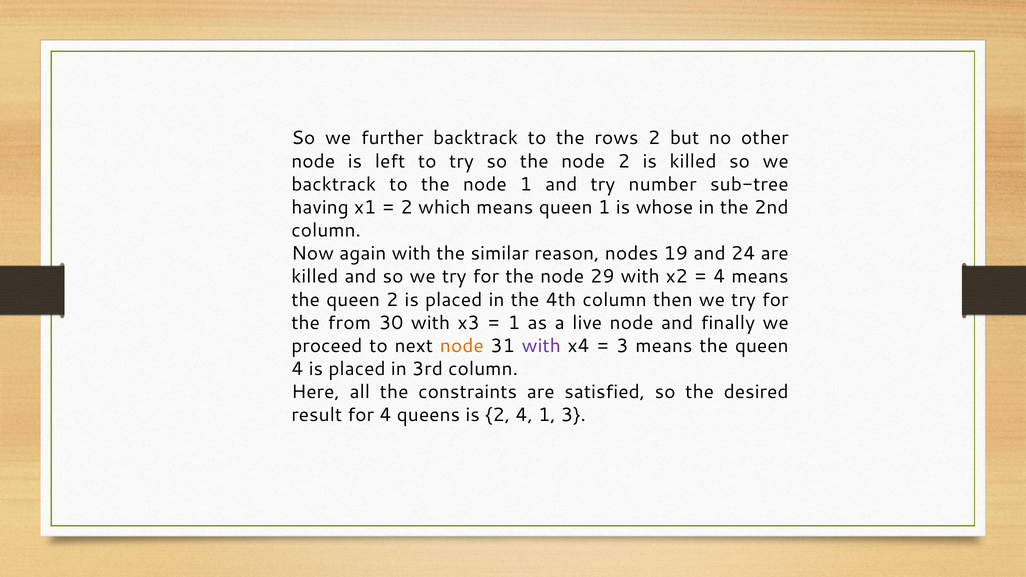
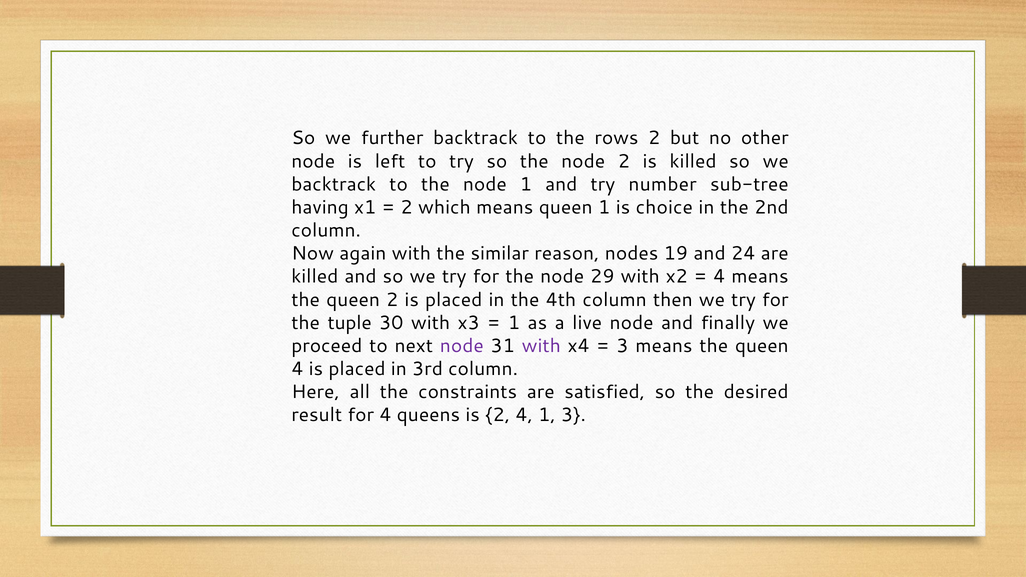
whose: whose -> choice (664, 207)
from: from -> tuple (350, 323)
node colour: orange -> purple (462, 346)
